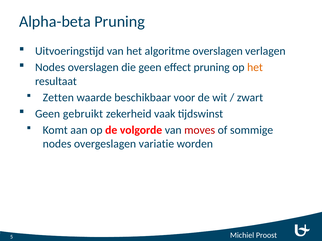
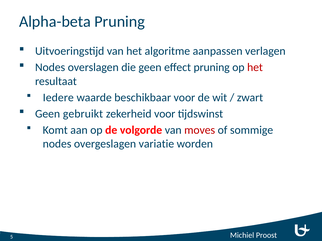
algoritme overslagen: overslagen -> aanpassen (218, 51)
het colour: orange -> red (255, 67)
Zetten: Zetten -> Iedere (58, 98)
zekerheid vaak: vaak -> voor (165, 114)
